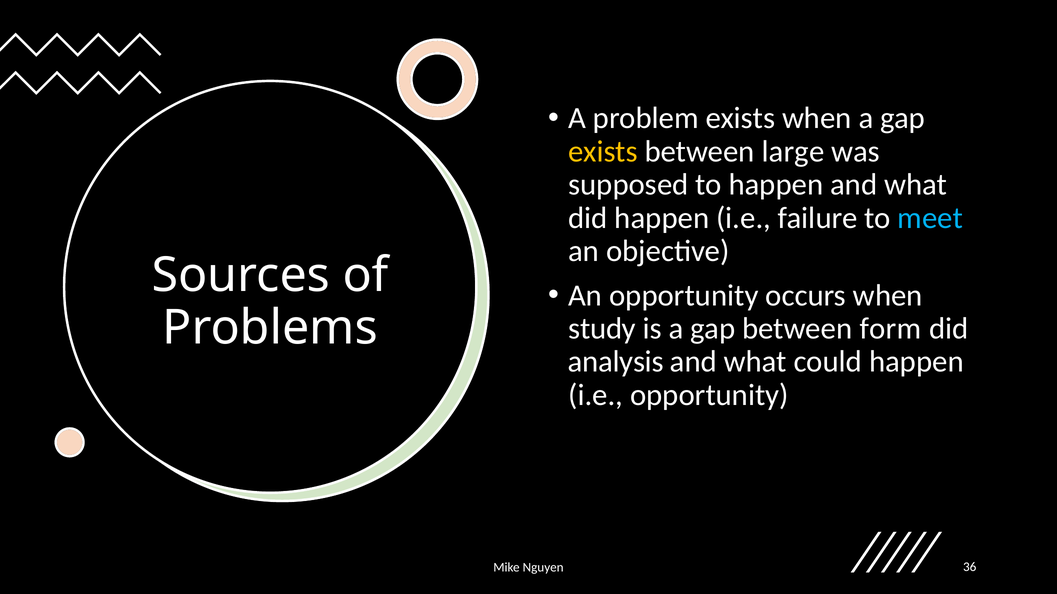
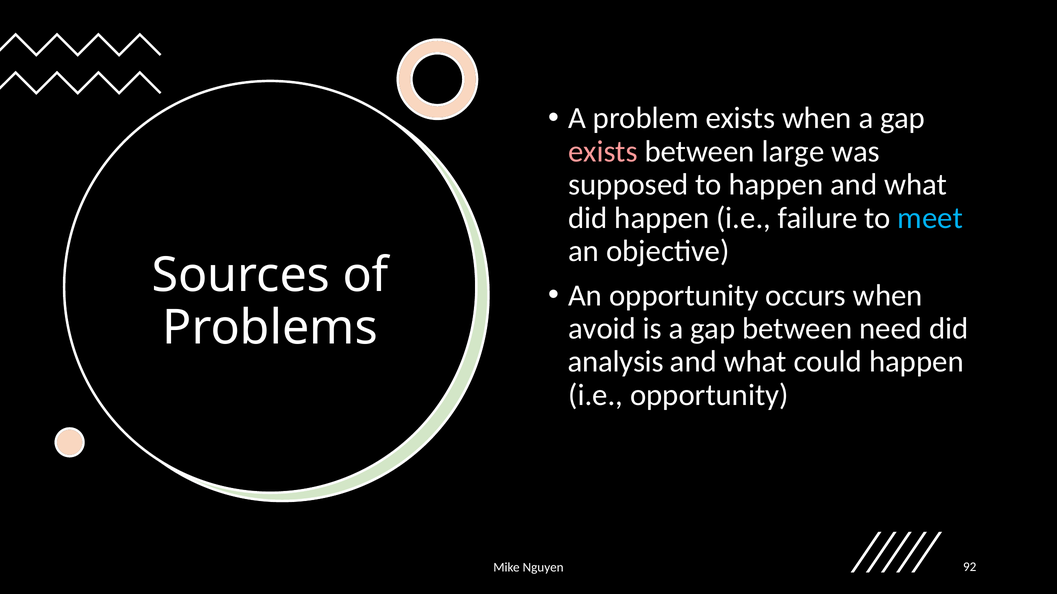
exists colour: yellow -> pink (603, 152)
study: study -> avoid (602, 329)
form: form -> need (891, 329)
36: 36 -> 92 (970, 568)
